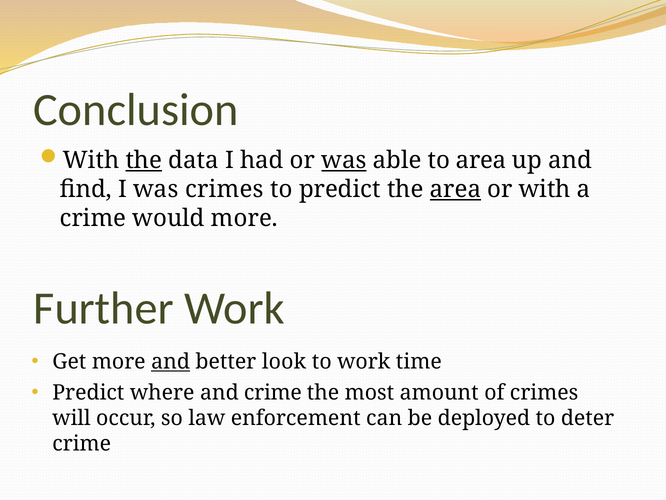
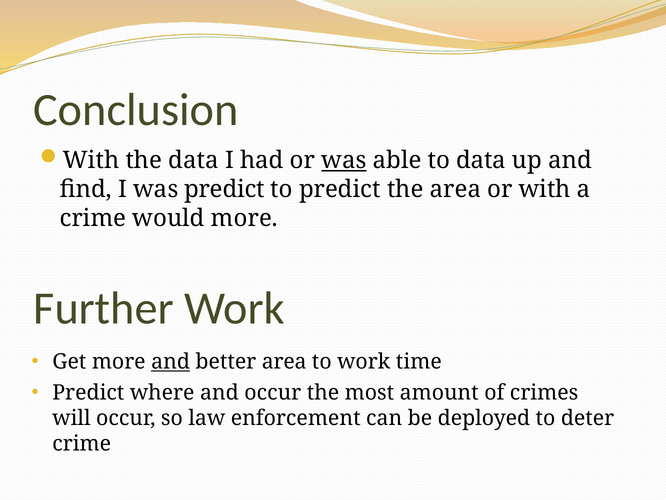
the underline: present -> none (144, 160)
to area: area -> data (481, 160)
was crimes: crimes -> predict (224, 189)
area underline: present -> none (456, 189)
better look: look -> area (284, 362)
and crime: crime -> occur (273, 392)
